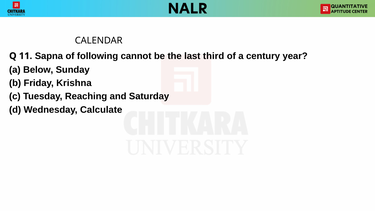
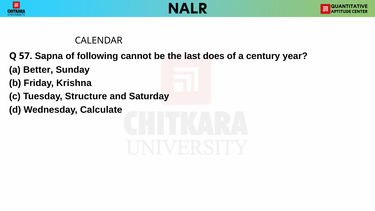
11: 11 -> 57 (24, 56)
third: third -> does (214, 56)
Below: Below -> Better (38, 70)
Reaching: Reaching -> Structure (86, 96)
